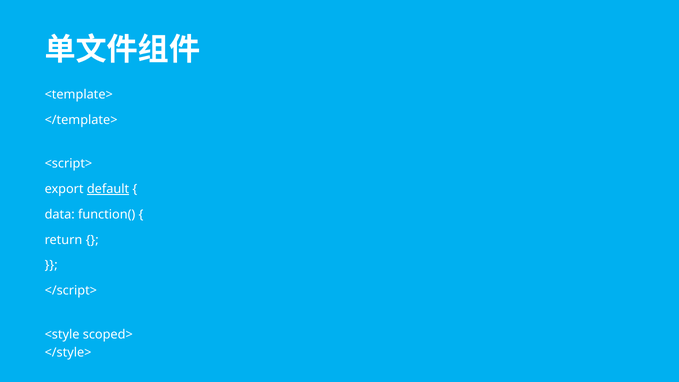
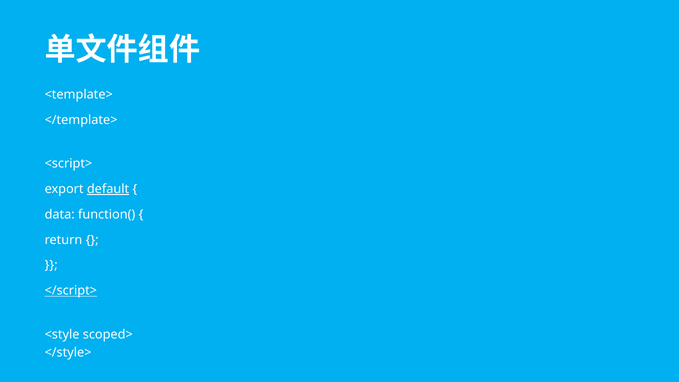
</script> underline: none -> present (71, 291)
